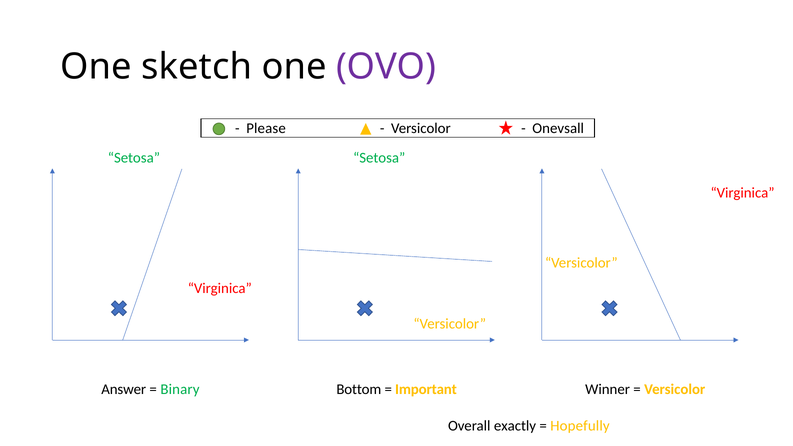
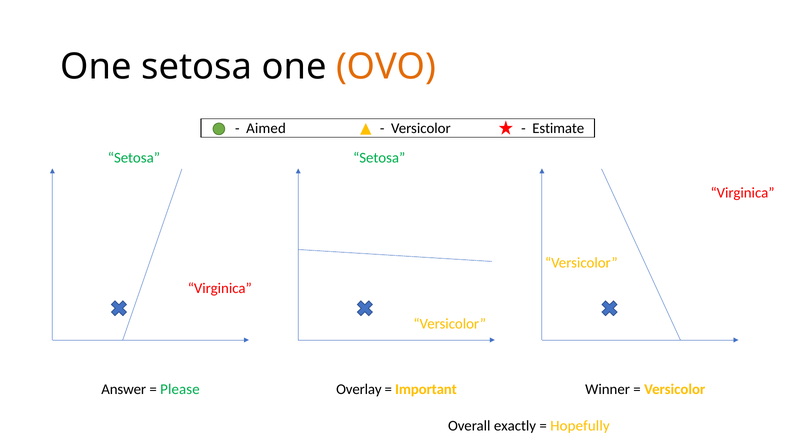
One sketch: sketch -> setosa (197, 67)
OVO colour: purple -> orange (386, 67)
Please: Please -> Aimed (266, 128)
Onevsall: Onevsall -> Estimate (558, 128)
Bottom: Bottom -> Overlay (359, 389)
Binary: Binary -> Please (180, 390)
